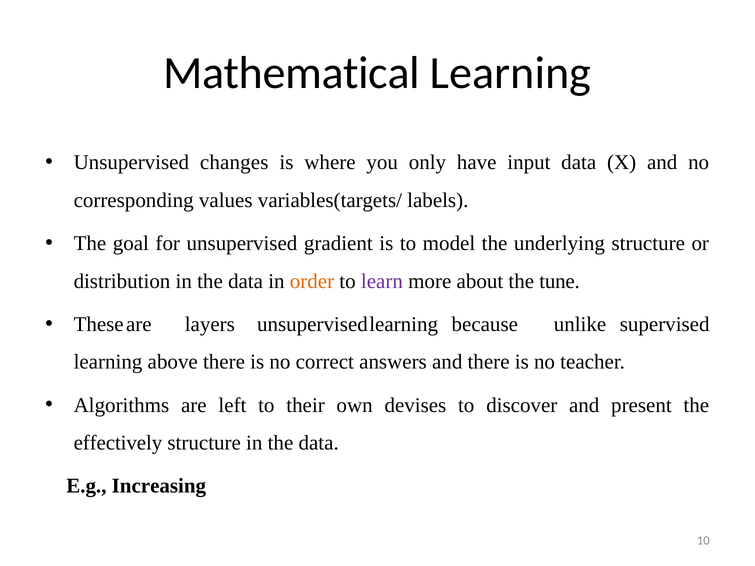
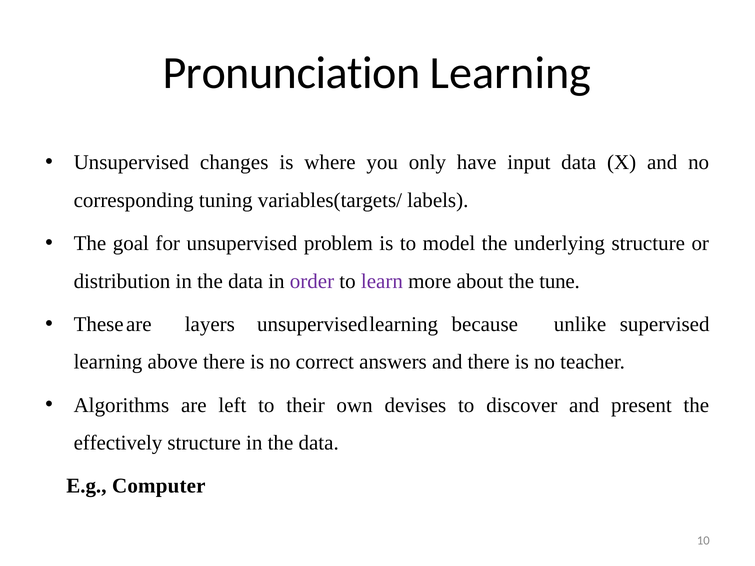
Mathematical: Mathematical -> Pronunciation (292, 73)
values: values -> tuning (226, 200)
gradient: gradient -> problem (338, 243)
order colour: orange -> purple (312, 281)
Increasing: Increasing -> Computer (159, 486)
